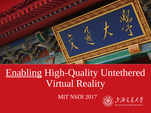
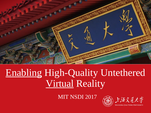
Virtual underline: none -> present (60, 84)
